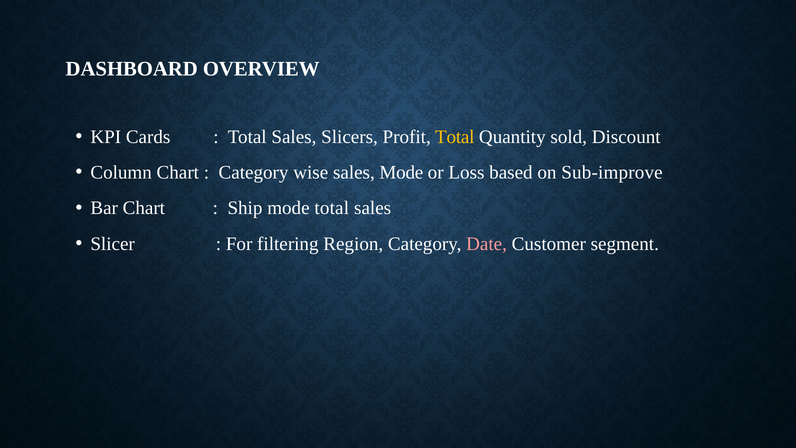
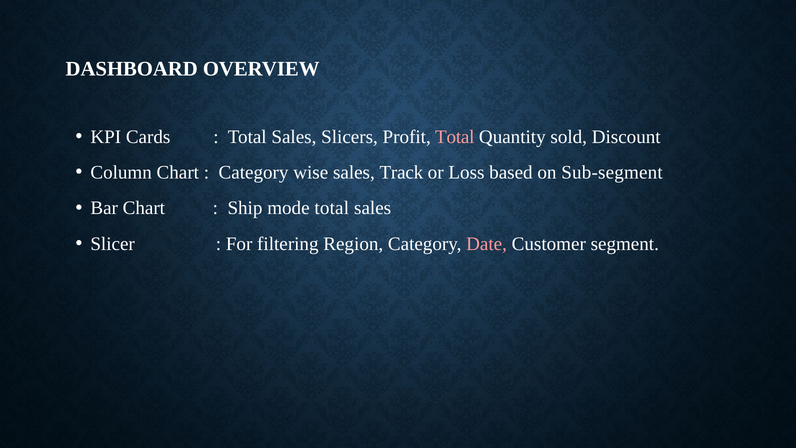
Total colour: yellow -> pink (455, 137)
sales Mode: Mode -> Track (401, 172)
Sub-improve: Sub-improve -> Sub-segment (612, 172)
